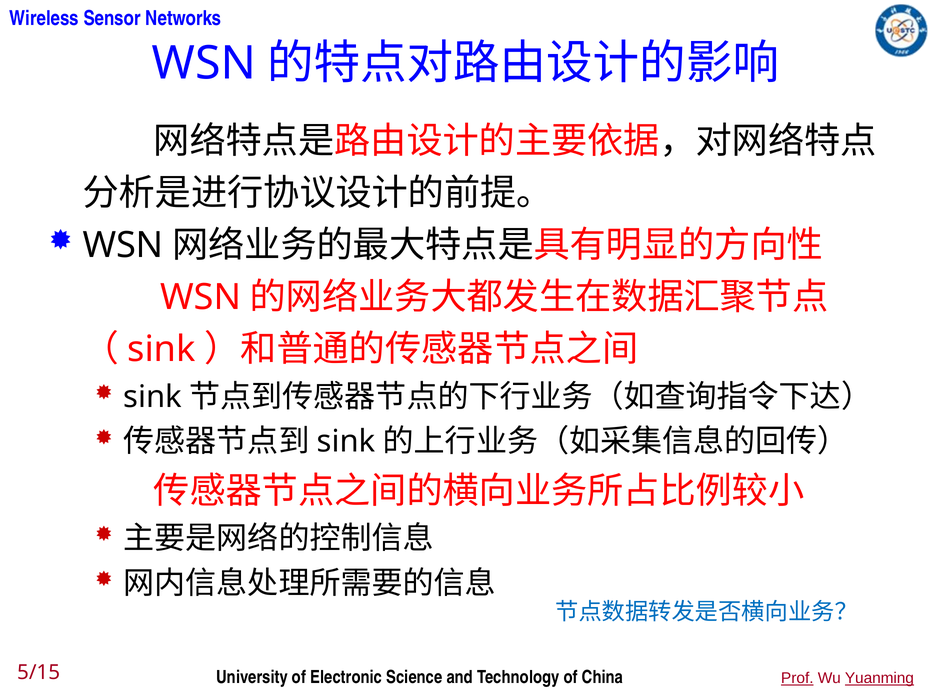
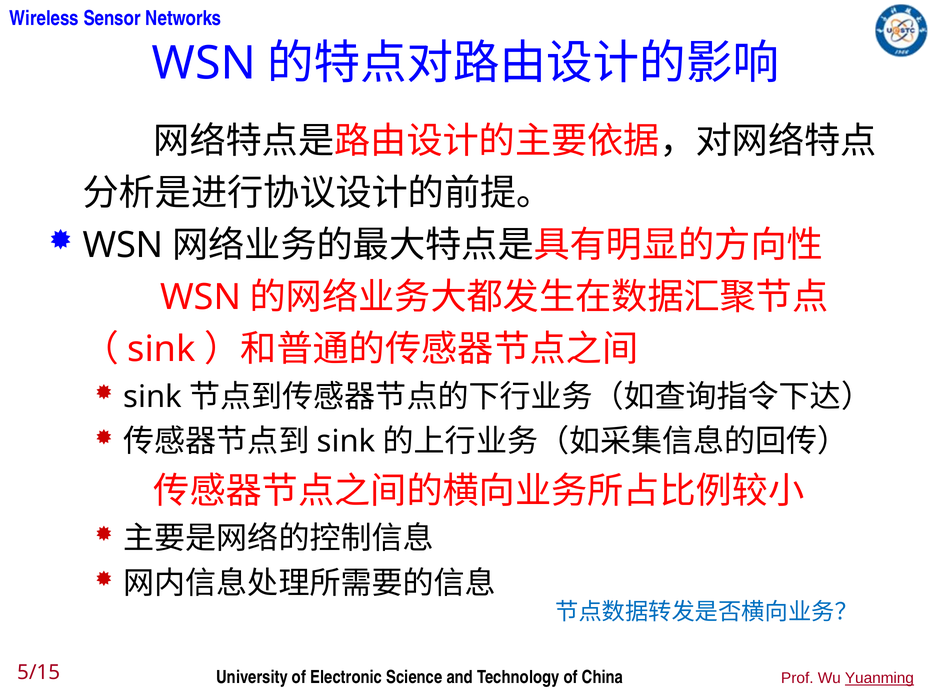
Prof underline: present -> none (797, 678)
